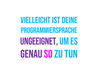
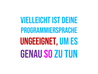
ungeeignet colour: purple -> red (39, 41)
